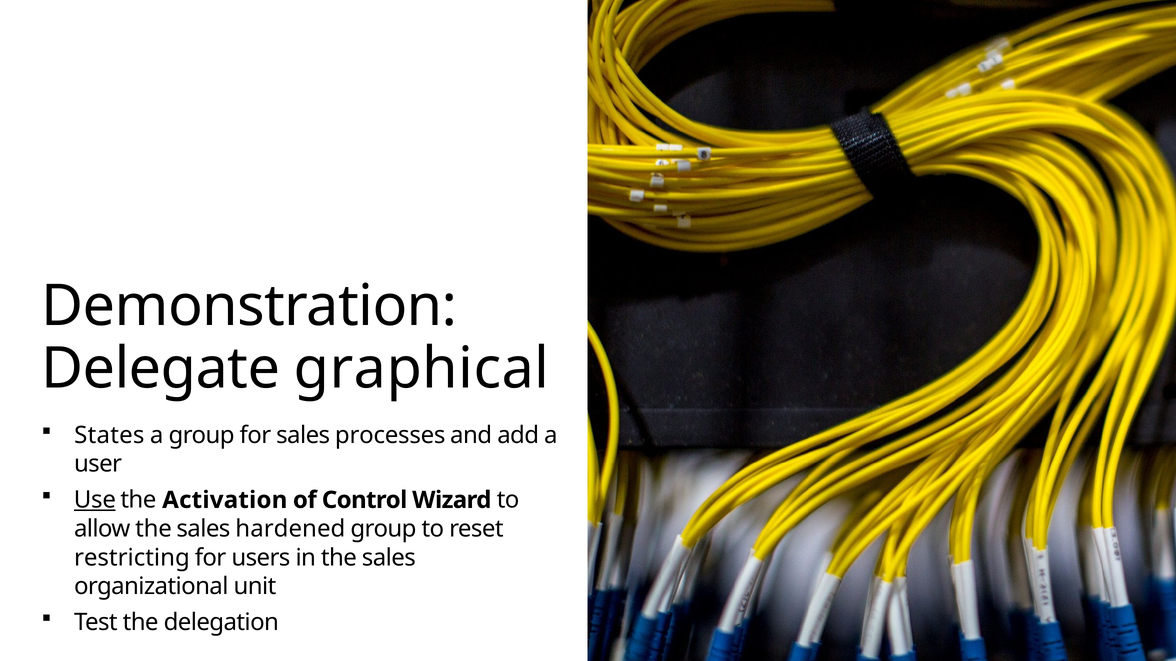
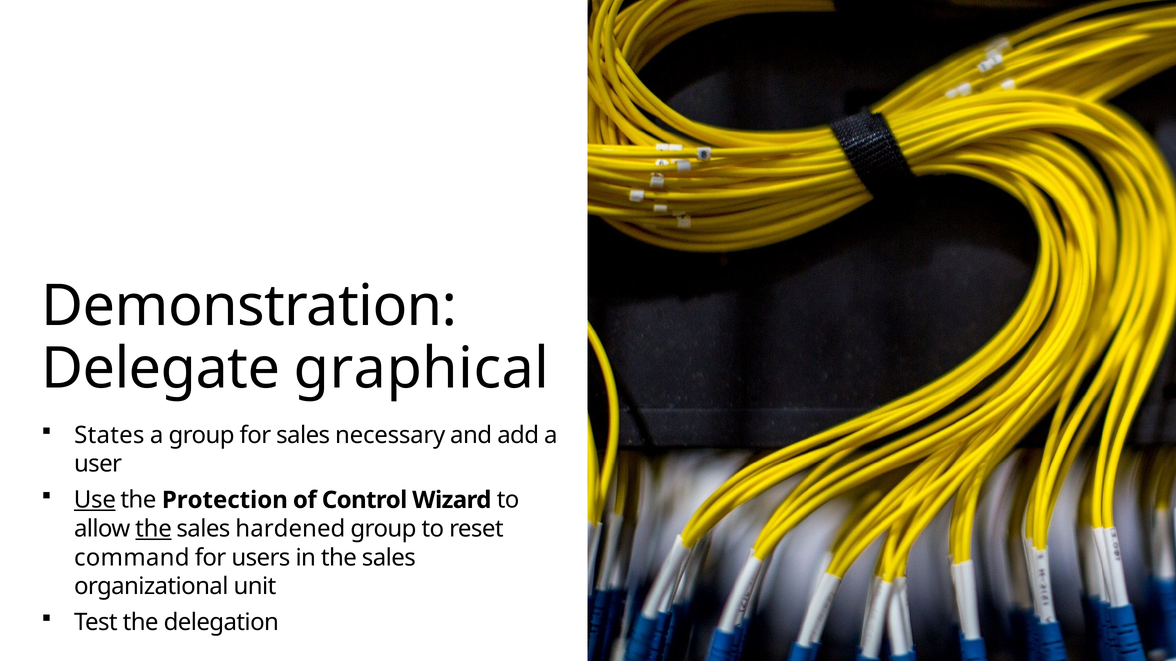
processes: processes -> necessary (390, 435)
Activation: Activation -> Protection (225, 500)
the underline: none -> present (154, 529)
restricting: restricting -> command (132, 558)
